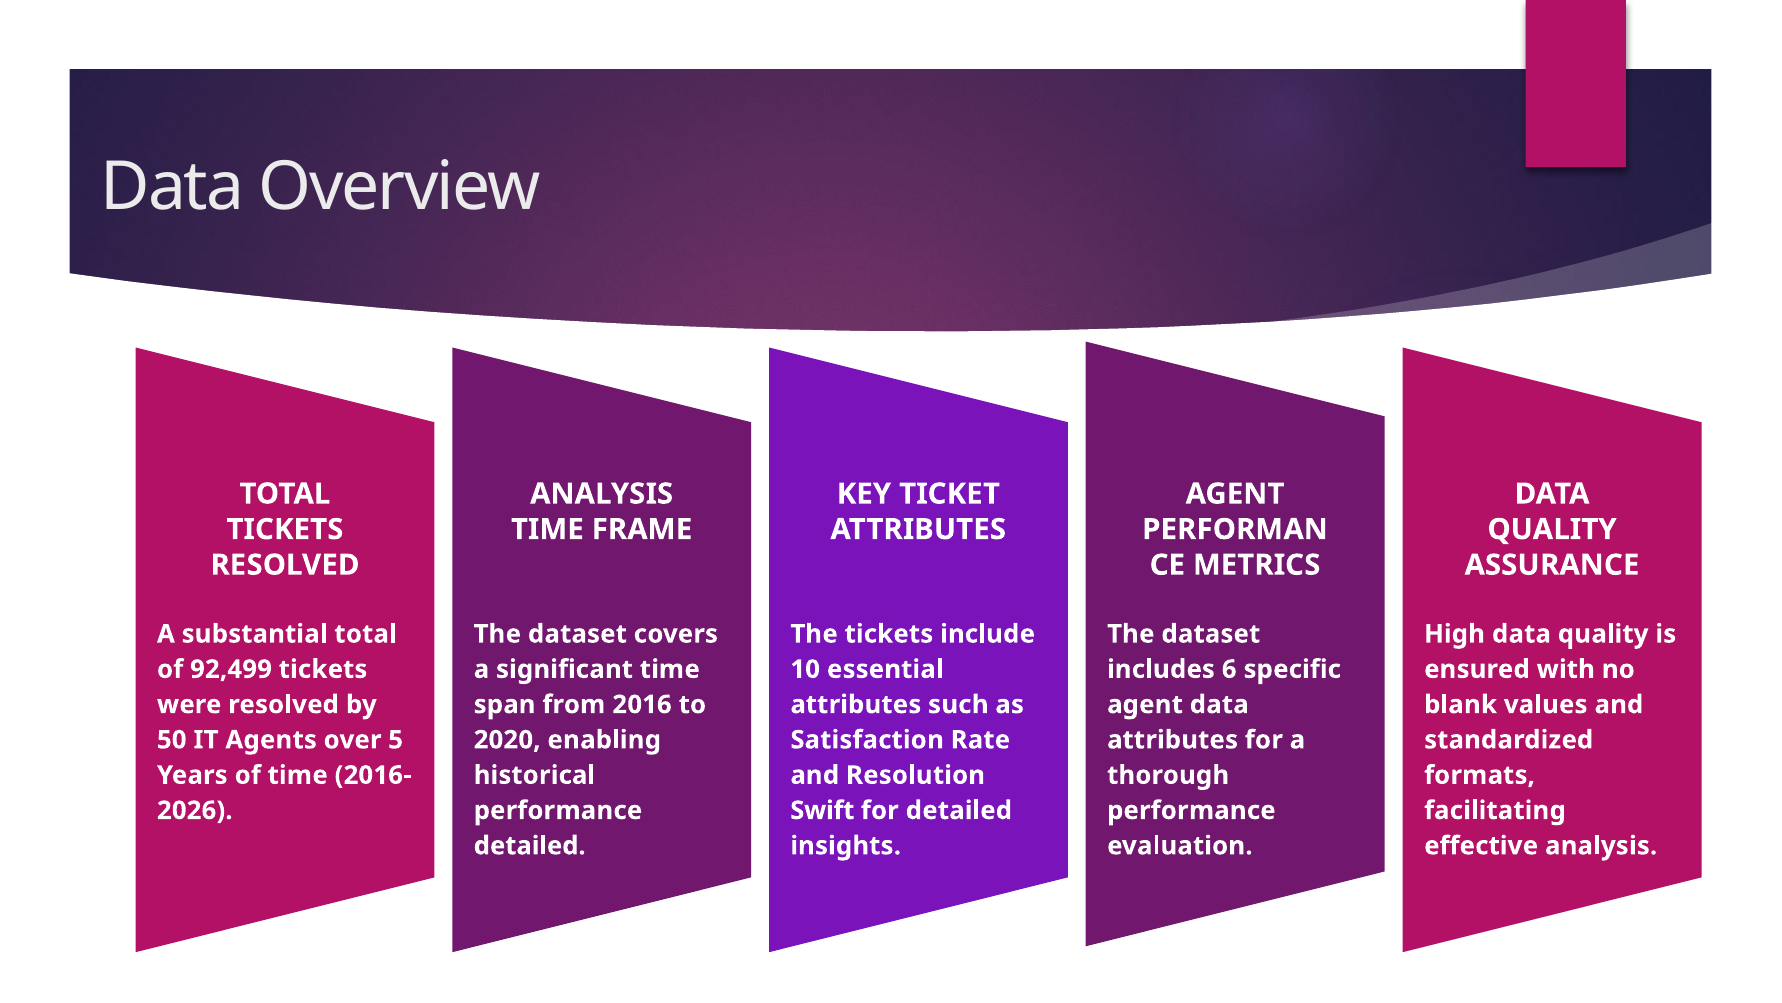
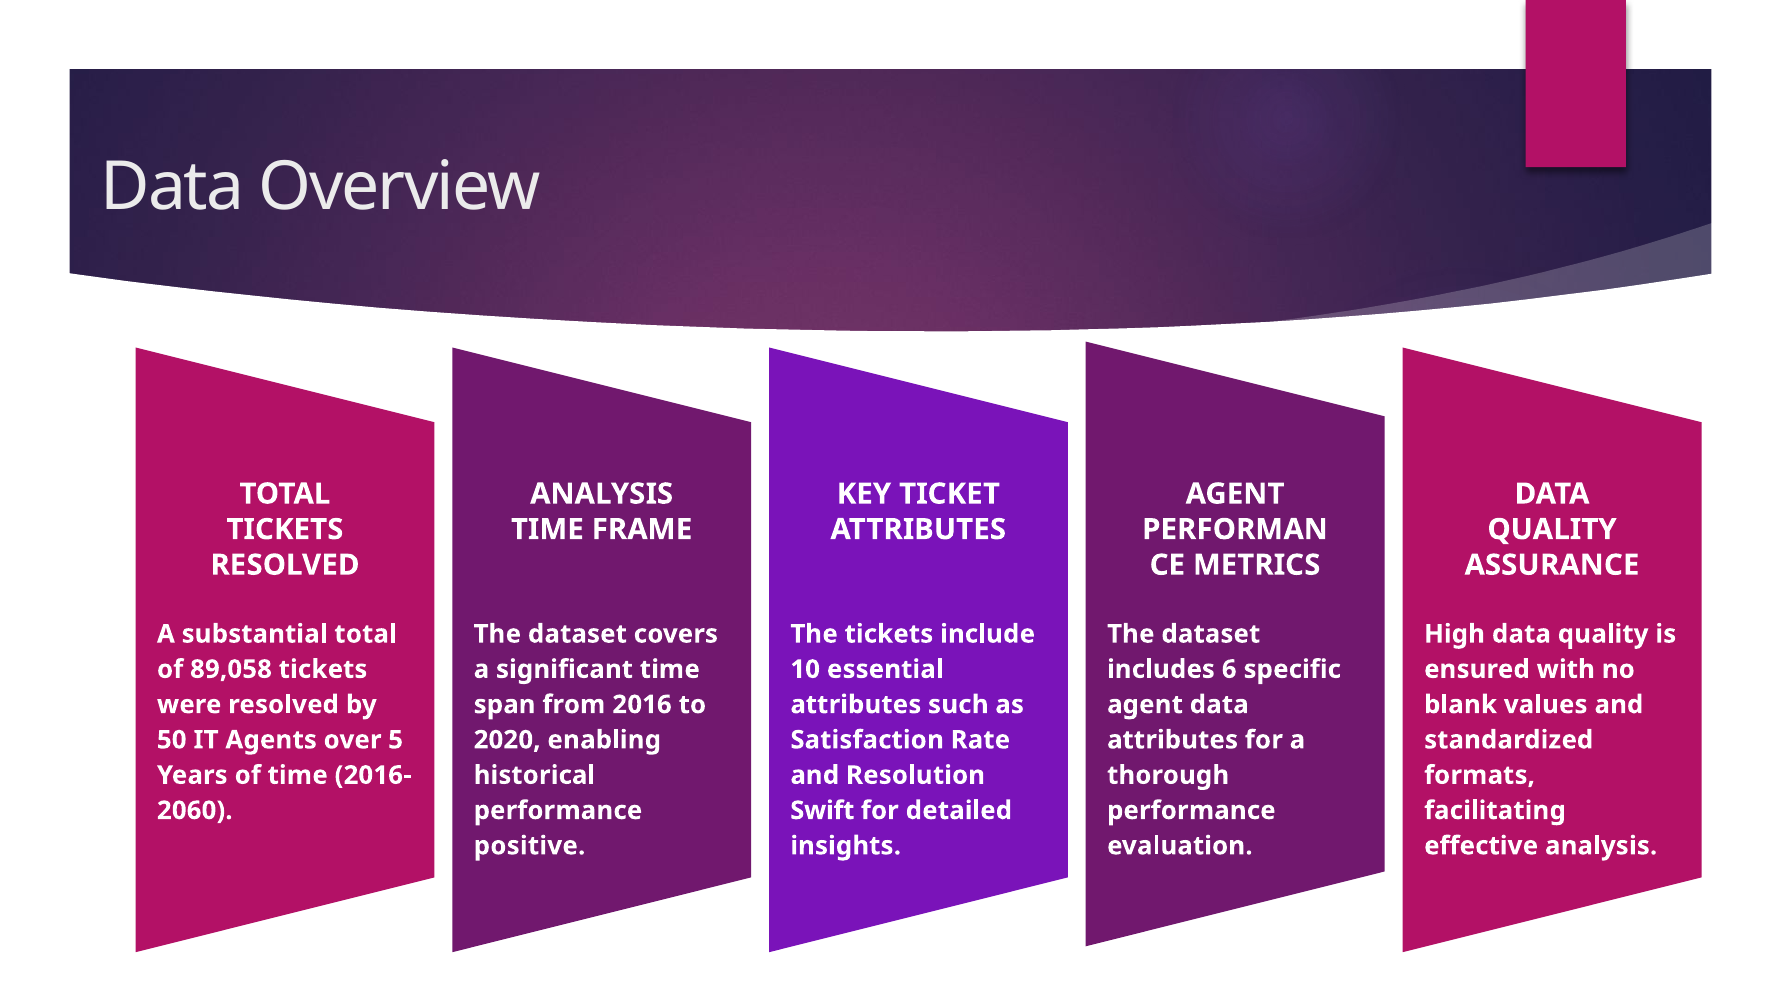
92,499: 92,499 -> 89,058 (231, 669)
2026: 2026 -> 2060 (195, 810)
detailed: detailed -> positive (529, 845)
